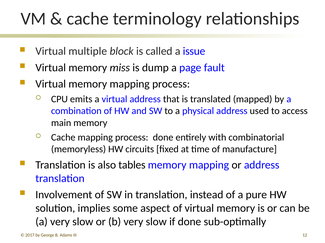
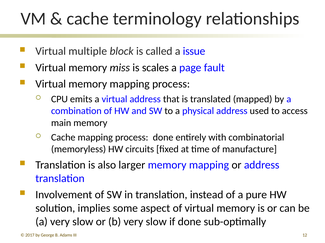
dump: dump -> scales (155, 68)
tables: tables -> larger (132, 165)
